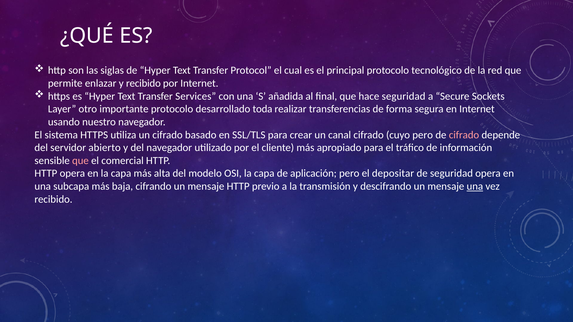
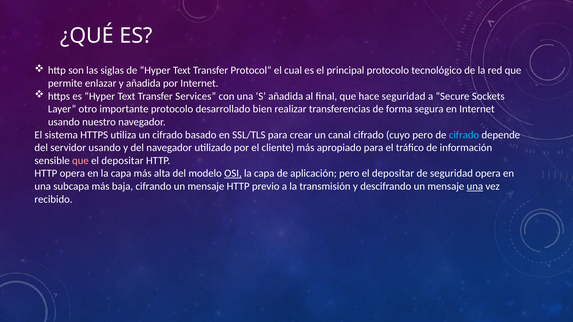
y recibido: recibido -> añadida (143, 83)
toda: toda -> bien (262, 109)
cifrado colour: pink -> light blue (464, 135)
servidor abierto: abierto -> usando (105, 148)
comercial: comercial -> depositar (122, 161)
OSI underline: none -> present (233, 174)
